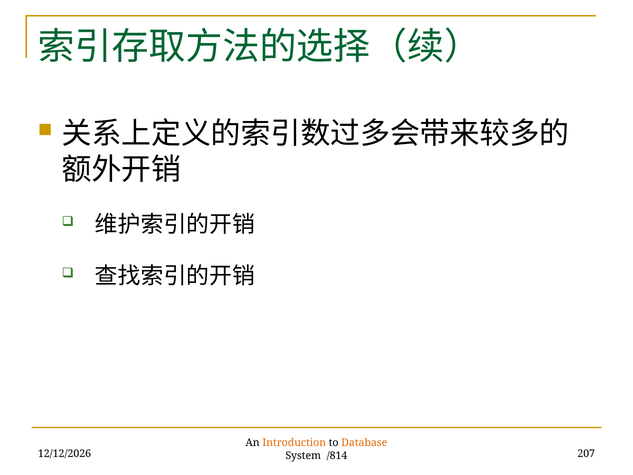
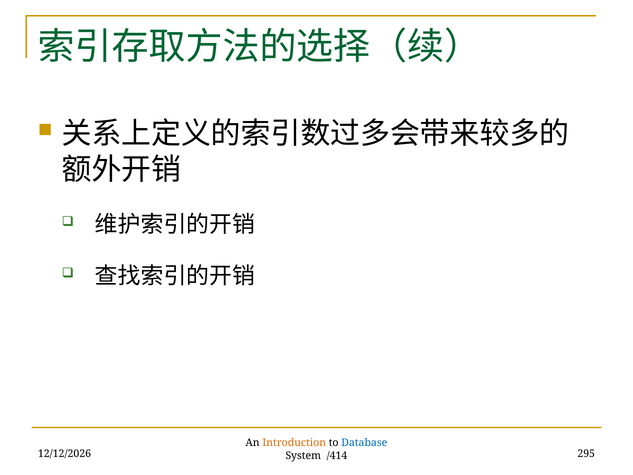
Database colour: orange -> blue (364, 443)
207: 207 -> 295 (586, 453)
/814: /814 -> /414 (337, 455)
